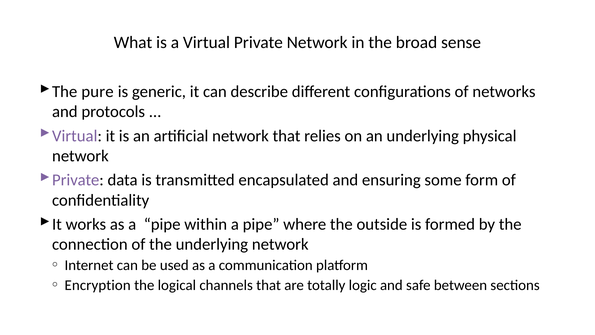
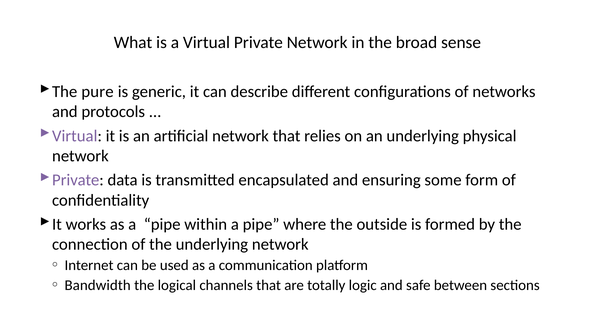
Encryption: Encryption -> Bandwidth (98, 285)
